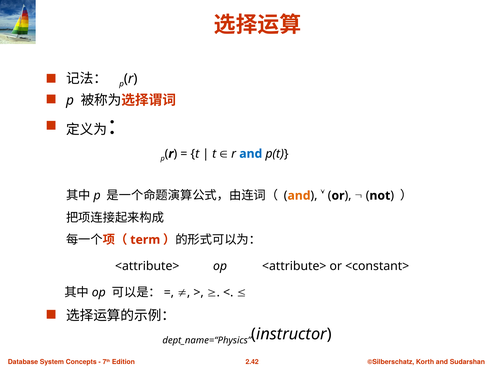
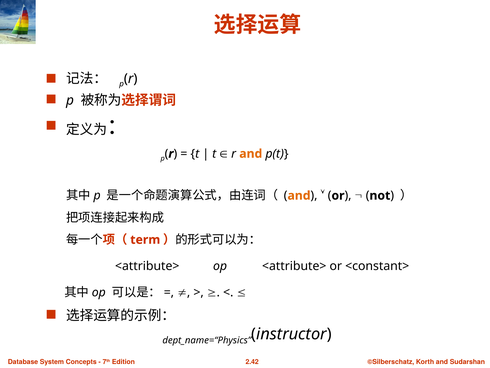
and colour: blue -> orange (251, 154)
